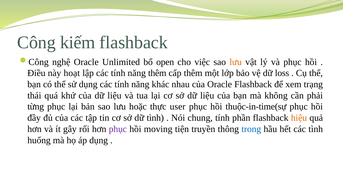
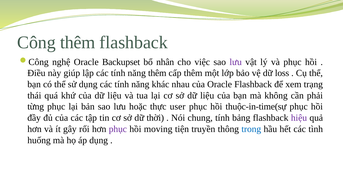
Công kiếm: kiếm -> thêm (78, 42)
Unlimited: Unlimited -> Backupset (121, 62)
open: open -> nhân (165, 62)
lưu colour: orange -> purple (236, 62)
hoạt: hoạt -> giúp (72, 73)
dữ tình: tình -> thời (155, 118)
phần: phần -> bảng (241, 118)
hiệu colour: orange -> purple (299, 118)
